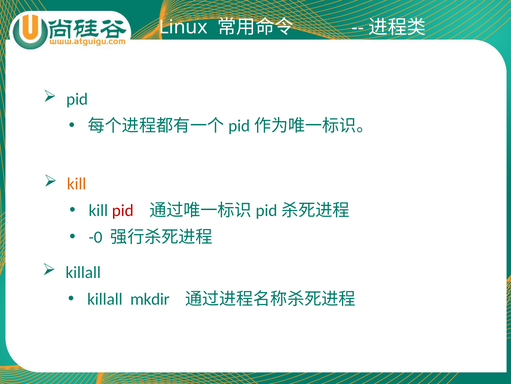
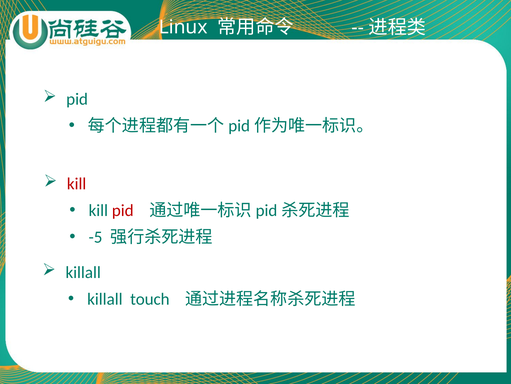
kill colour: orange -> red (77, 183)
-0: -0 -> -5 (96, 237)
mkdir: mkdir -> touch (150, 299)
